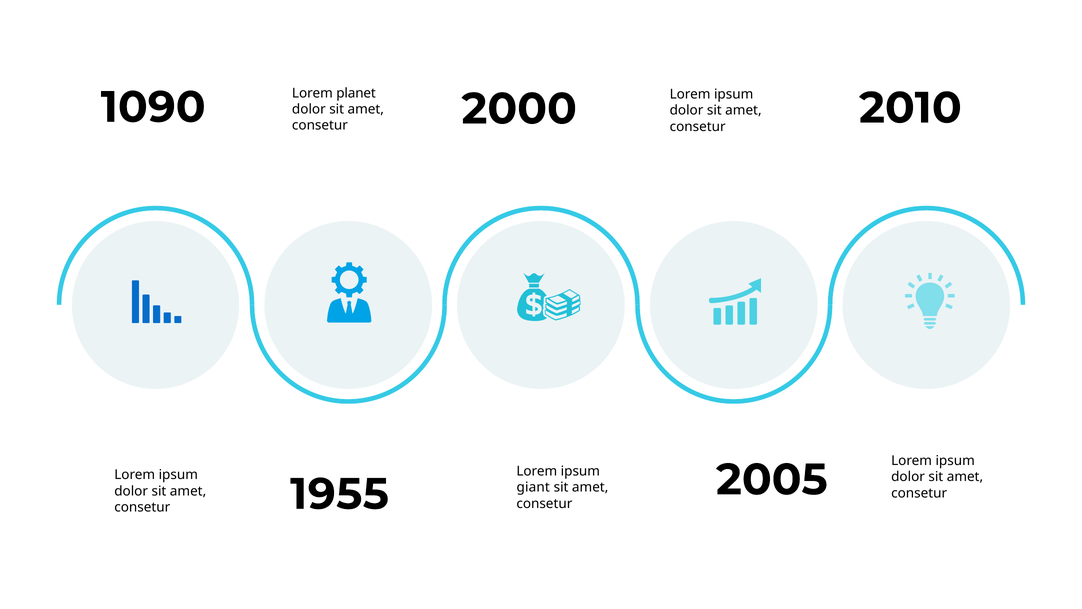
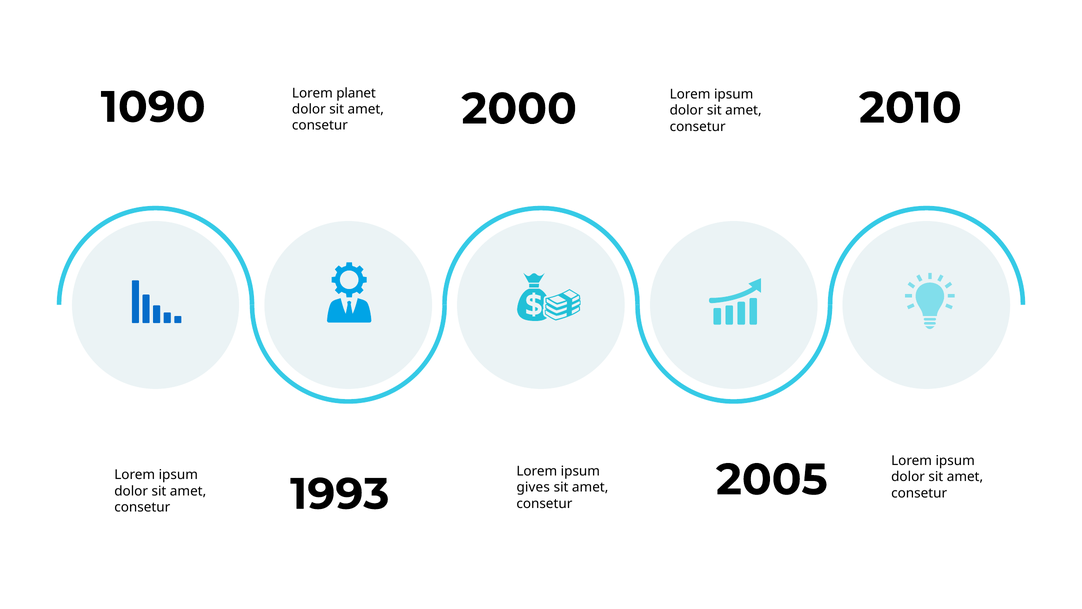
giant: giant -> gives (533, 487)
1955: 1955 -> 1993 (340, 494)
